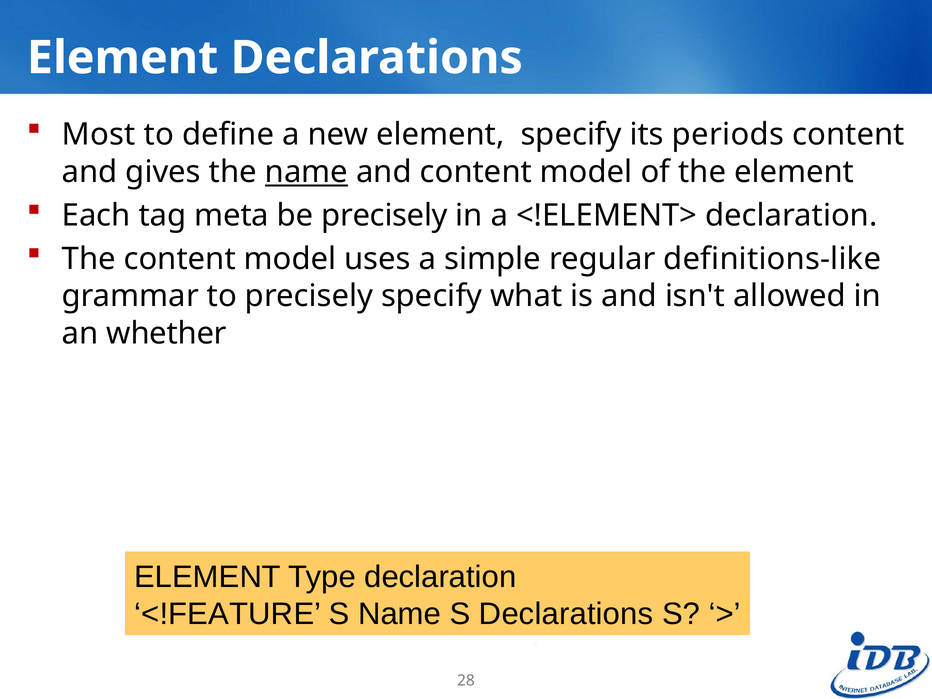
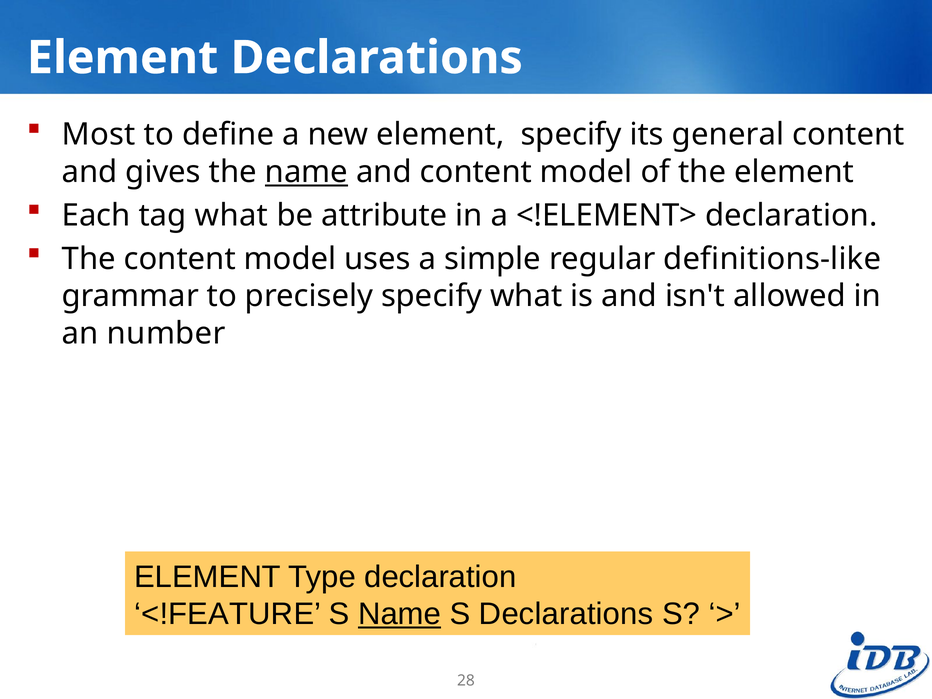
periods: periods -> general (728, 135)
tag meta: meta -> what (231, 215)
be precisely: precisely -> attribute (384, 215)
whether: whether -> number (166, 334)
Name underline: none -> present (400, 614)
